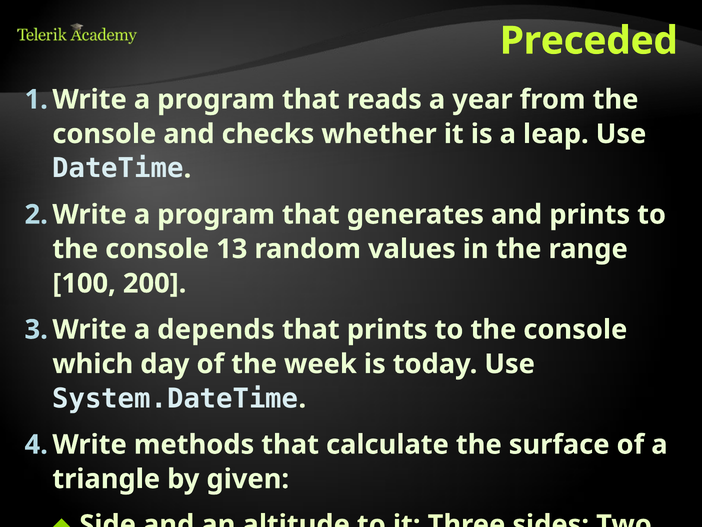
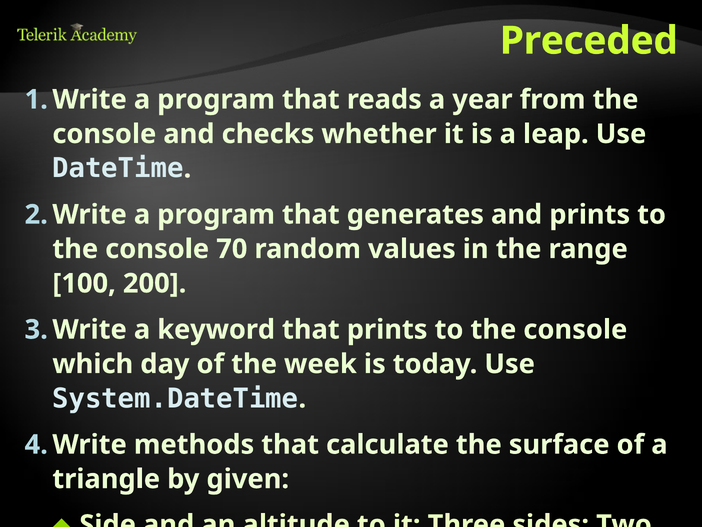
13: 13 -> 70 (232, 249)
depends: depends -> keyword (216, 329)
